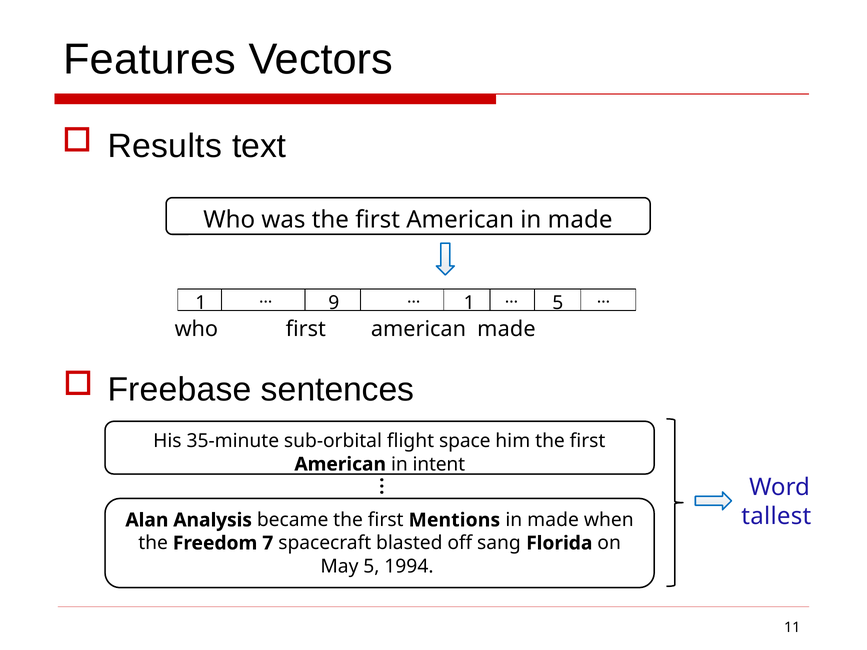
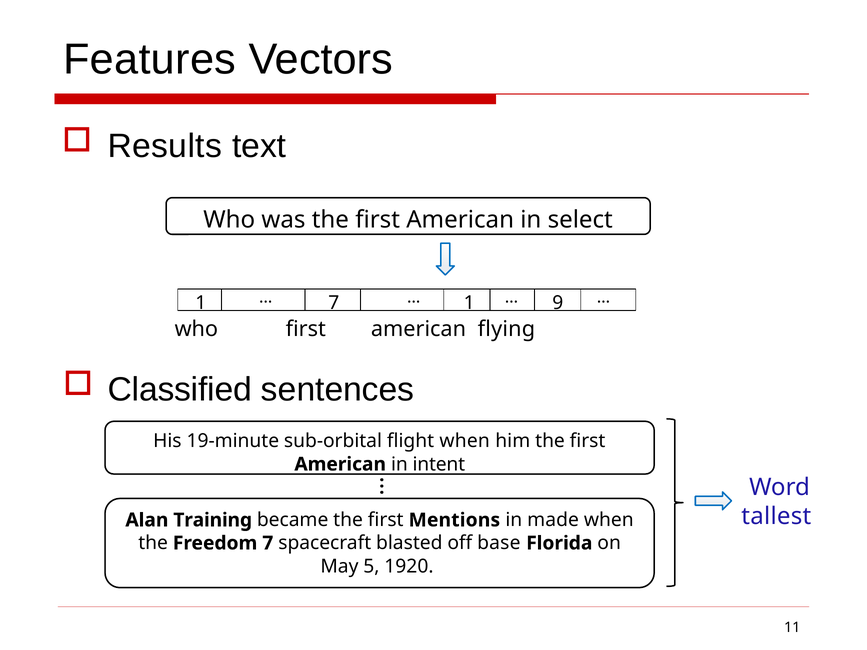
American in made: made -> select (580, 220)
1 9: 9 -> 7 (334, 303)
1 5: 5 -> 9 (558, 303)
american made: made -> flying (506, 329)
Freebase: Freebase -> Classified (180, 390)
35-minute: 35-minute -> 19-minute (233, 441)
flight space: space -> when (465, 441)
Analysis: Analysis -> Training (213, 520)
sang: sang -> base (499, 543)
1994: 1994 -> 1920 (409, 566)
